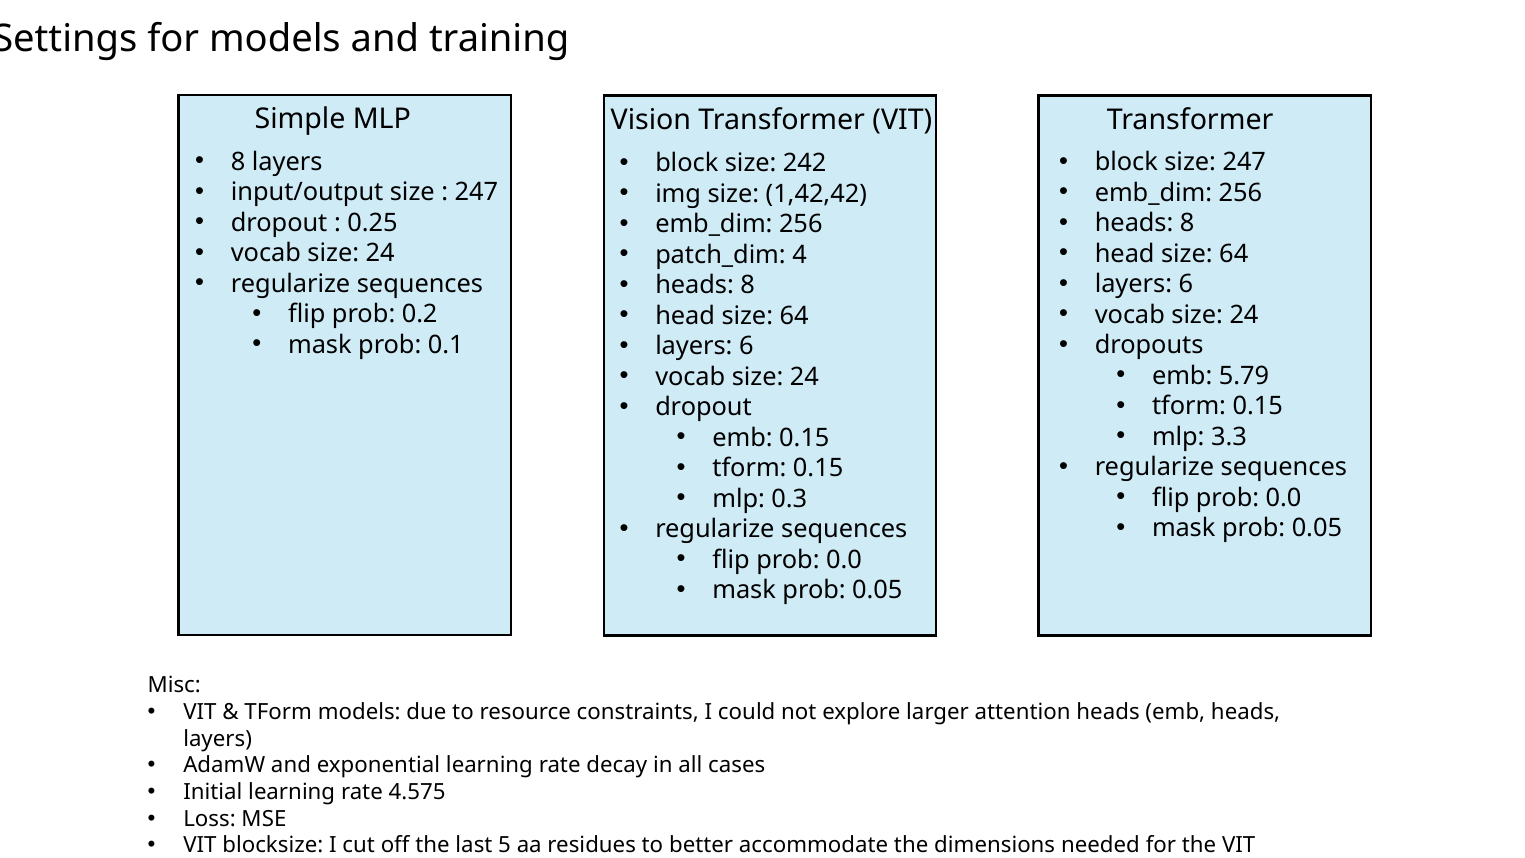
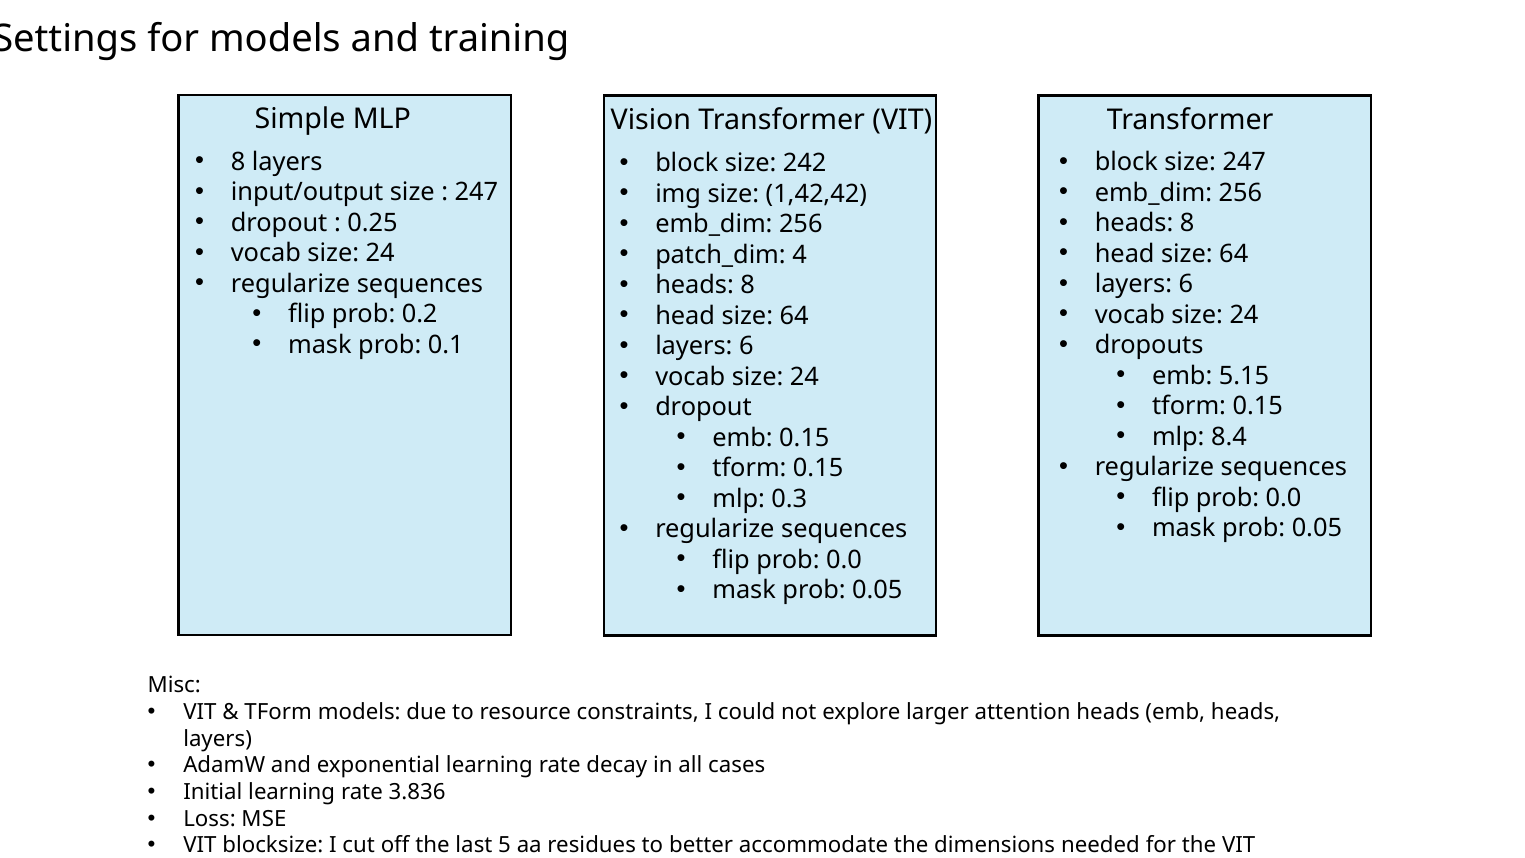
5.79: 5.79 -> 5.15 (1244, 376)
3.3: 3.3 -> 8.4 (1229, 437)
4.575: 4.575 -> 3.836 (417, 792)
